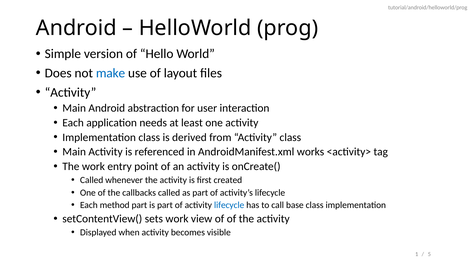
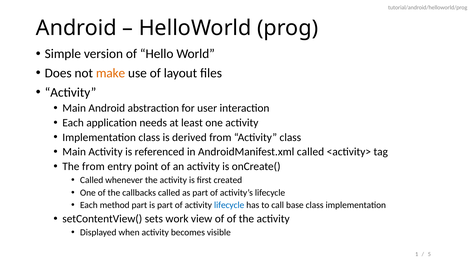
make colour: blue -> orange (111, 73)
AndroidManifest.xml works: works -> called (311, 152)
The work: work -> from (93, 167)
